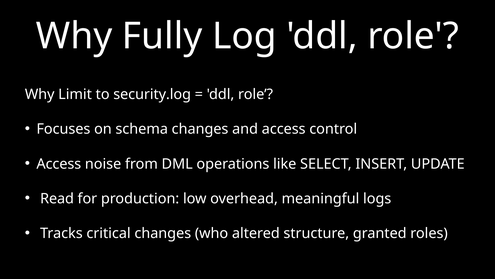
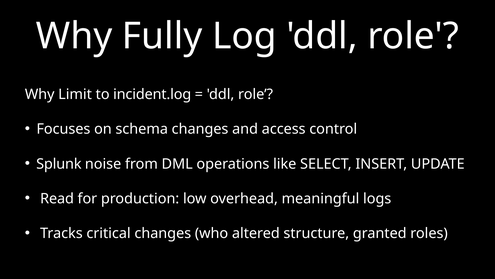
security.log: security.log -> incident.log (152, 94)
Access: Access -> Splunk (59, 164)
